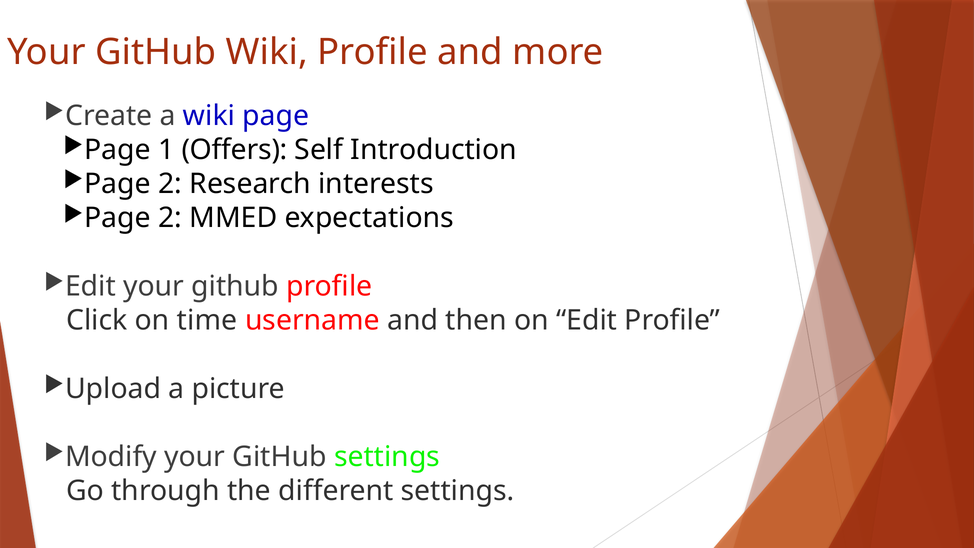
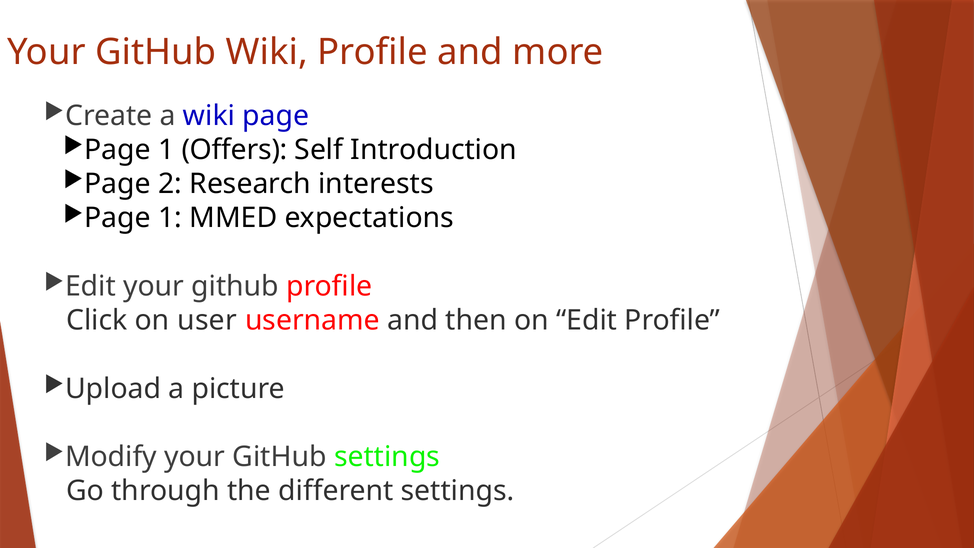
2: 2 -> 1 (170, 218)
time: time -> user (207, 320)
